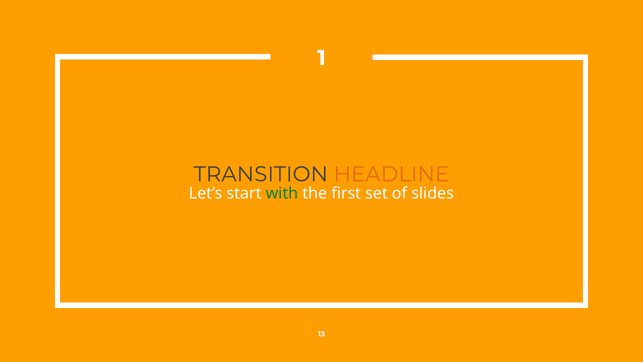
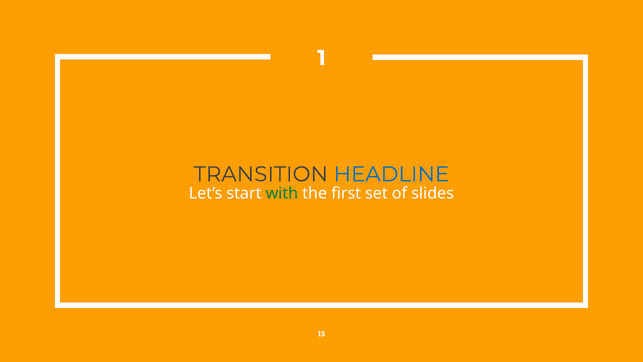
HEADLINE colour: orange -> blue (391, 174)
